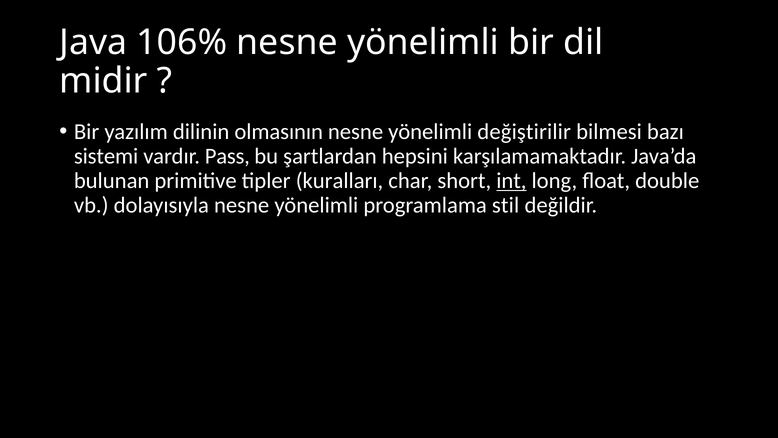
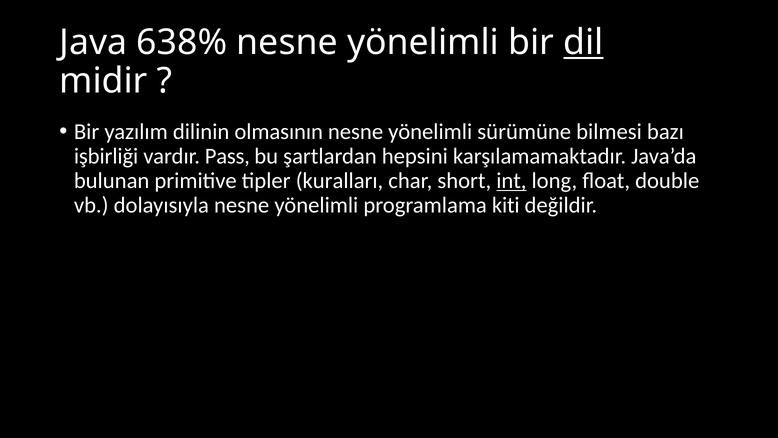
106%: 106% -> 638% (182, 42)
dil underline: none -> present (583, 42)
değiştirilir: değiştirilir -> sürümüne (524, 132)
sistemi: sistemi -> işbirliği (106, 156)
stil: stil -> kiti (506, 205)
